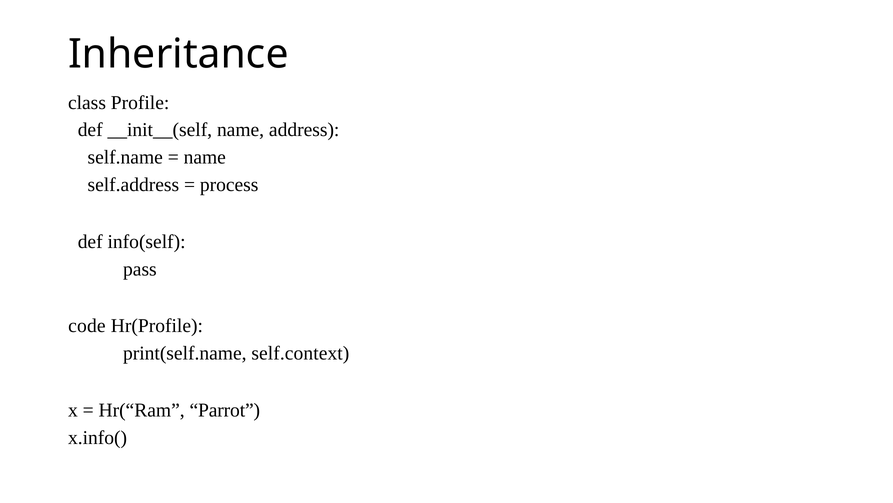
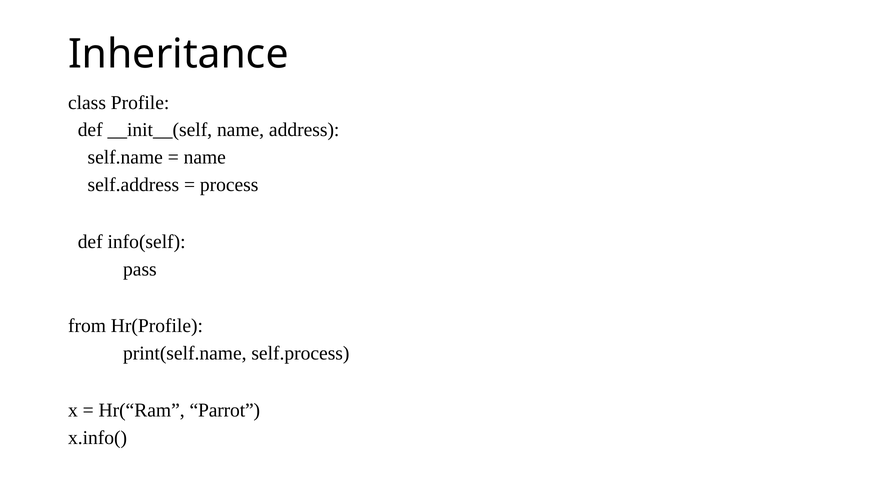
code: code -> from (87, 325)
self.context: self.context -> self.process (300, 353)
